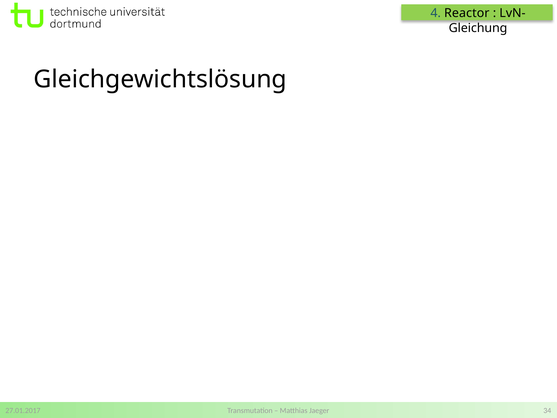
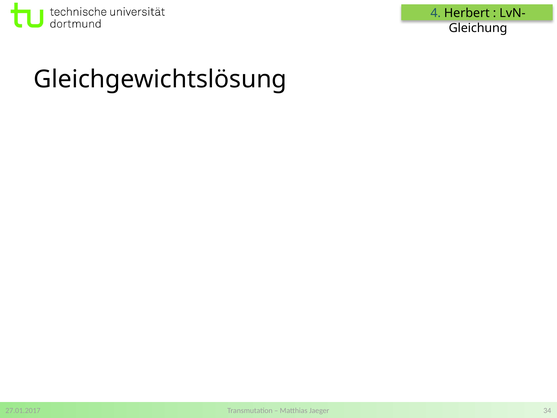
Reactor: Reactor -> Herbert (467, 13)
